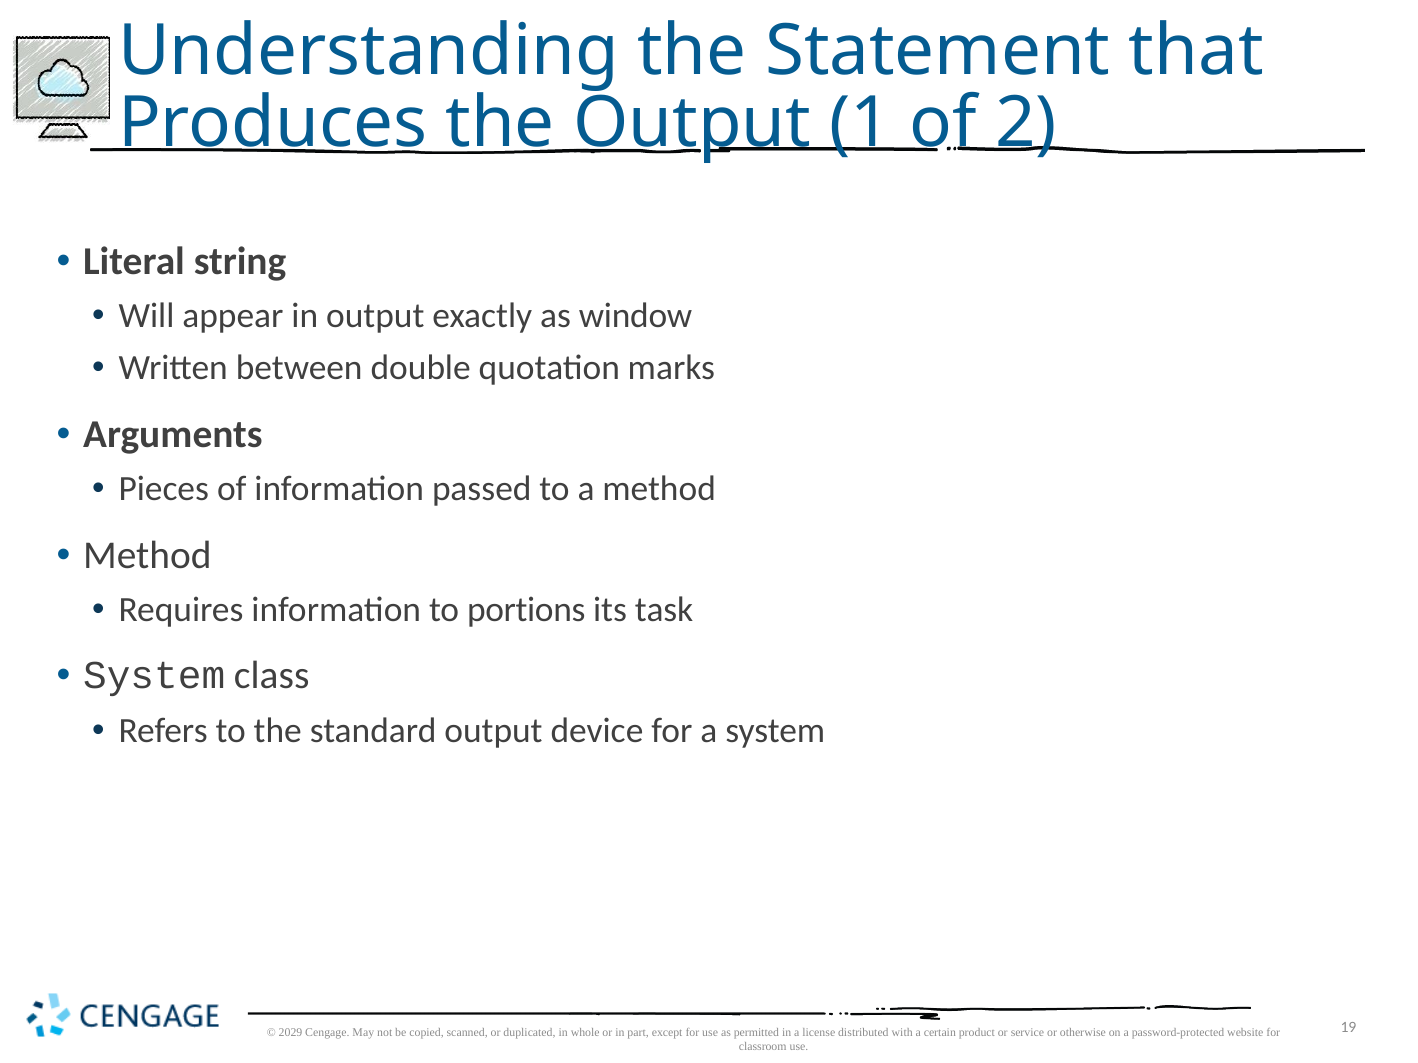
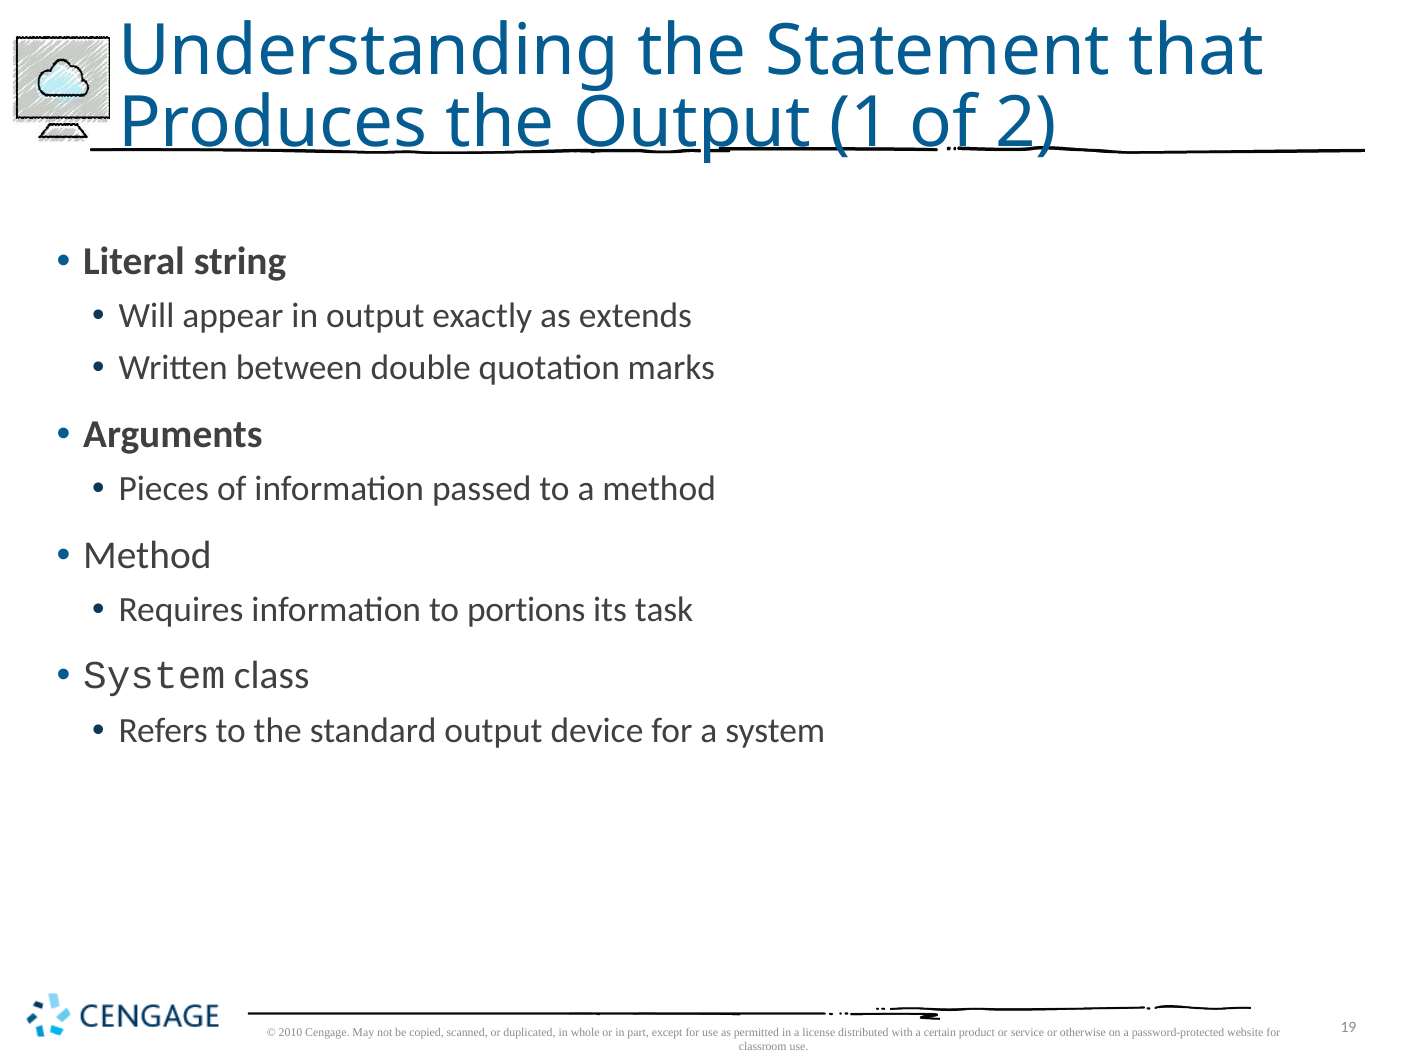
window: window -> extends (636, 316)
2029: 2029 -> 2010 (291, 1033)
